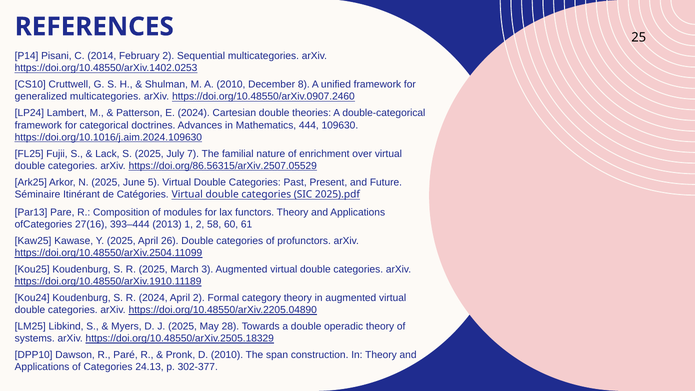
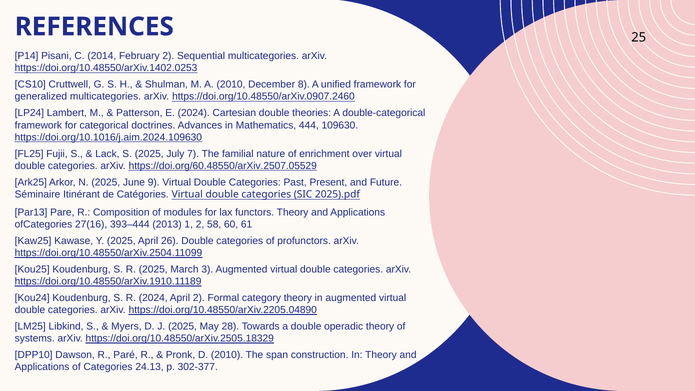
https://doi.org/86.56315/arXiv.2507.05529: https://doi.org/86.56315/arXiv.2507.05529 -> https://doi.org/60.48550/arXiv.2507.05529 (223, 166)
5: 5 -> 9 (154, 182)
